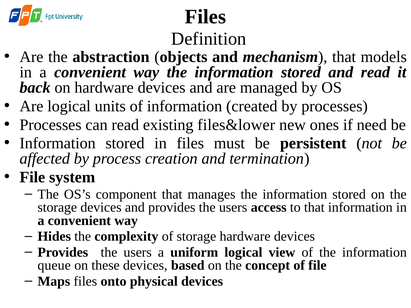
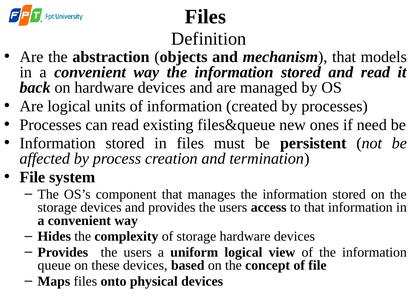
files&lower: files&lower -> files&queue (236, 125)
